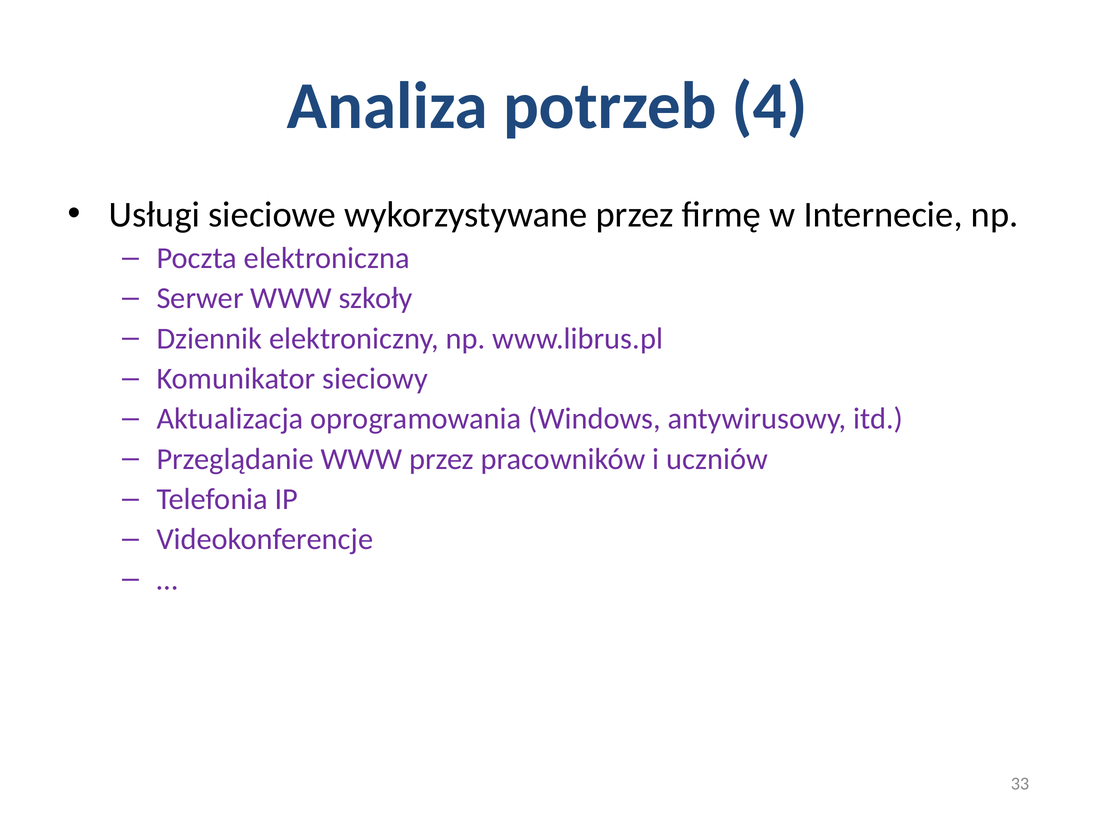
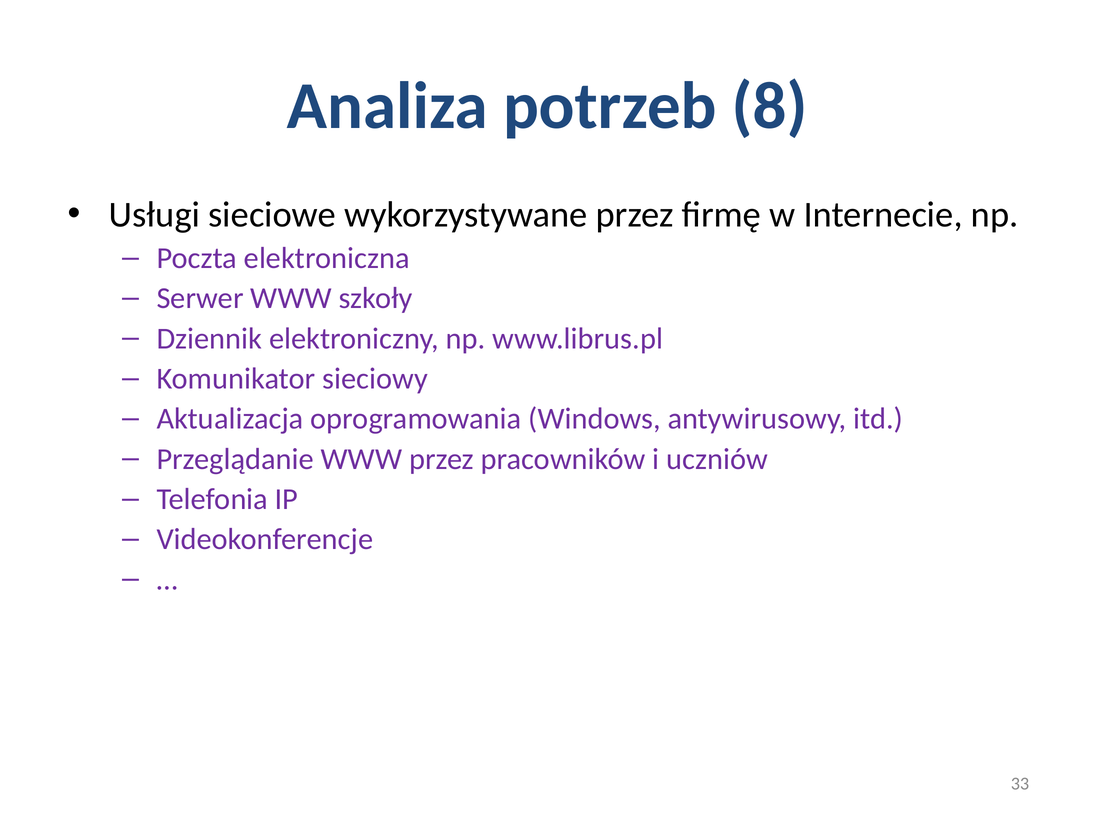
4: 4 -> 8 (770, 106)
